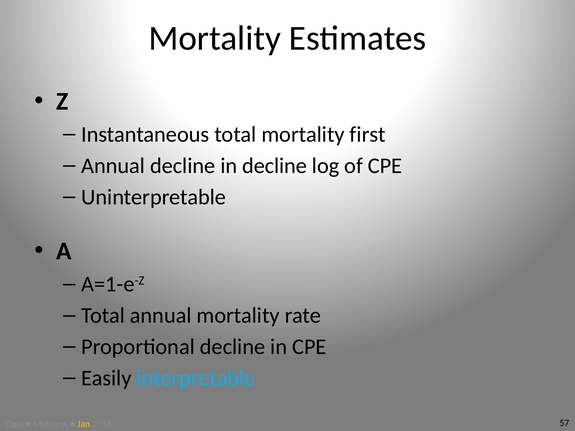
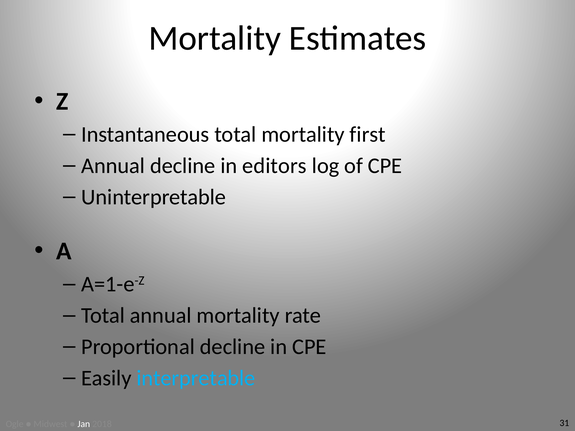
in decline: decline -> editors (275, 166)
Jan colour: yellow -> white (84, 424)
57: 57 -> 31 (564, 423)
